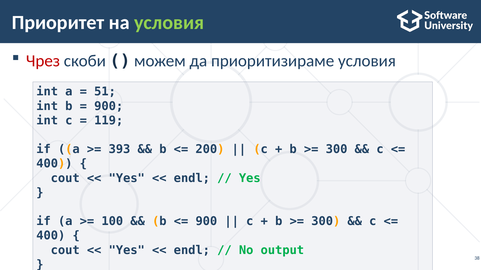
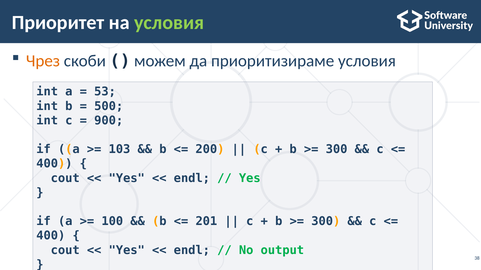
Чрез colour: red -> orange (43, 61)
51: 51 -> 53 (105, 92)
900: 900 -> 500 (109, 106)
119: 119 -> 900 (109, 121)
393: 393 -> 103 (119, 150)
900: 900 -> 201 (206, 222)
